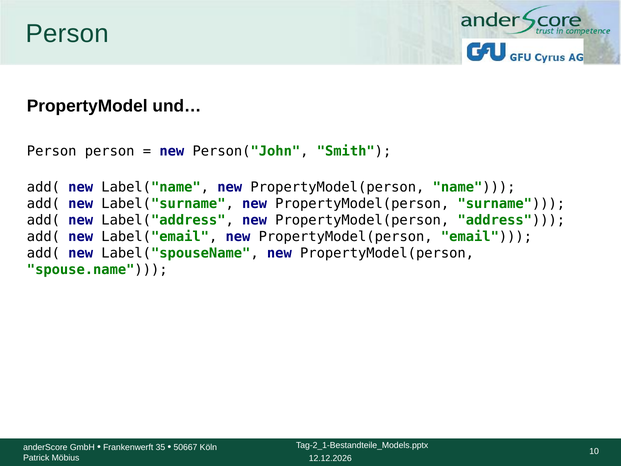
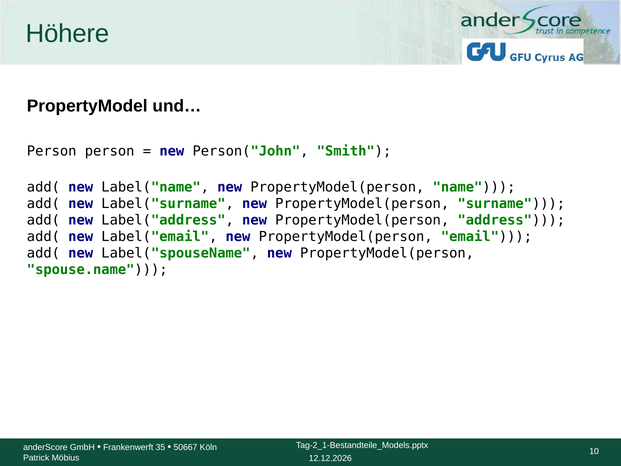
Person: Person -> Höhere (67, 34)
